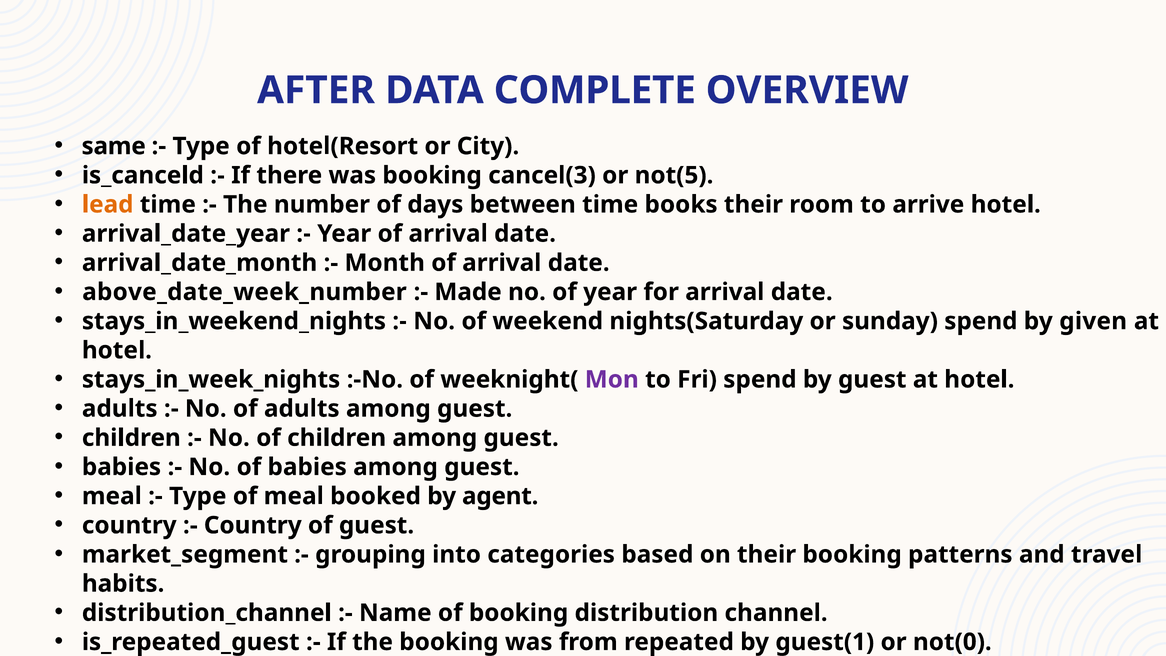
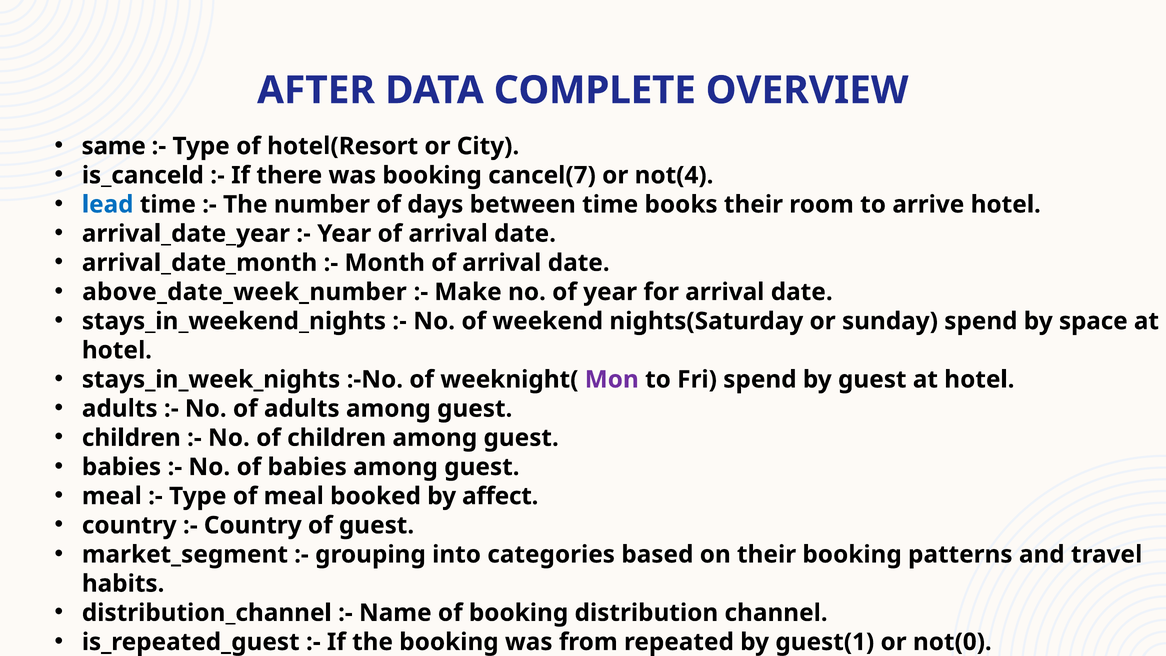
cancel(3: cancel(3 -> cancel(7 (542, 175)
not(5: not(5 -> not(4 (674, 175)
lead colour: orange -> blue (108, 204)
Made: Made -> Make (468, 292)
given: given -> space (1093, 321)
agent: agent -> affect (500, 496)
